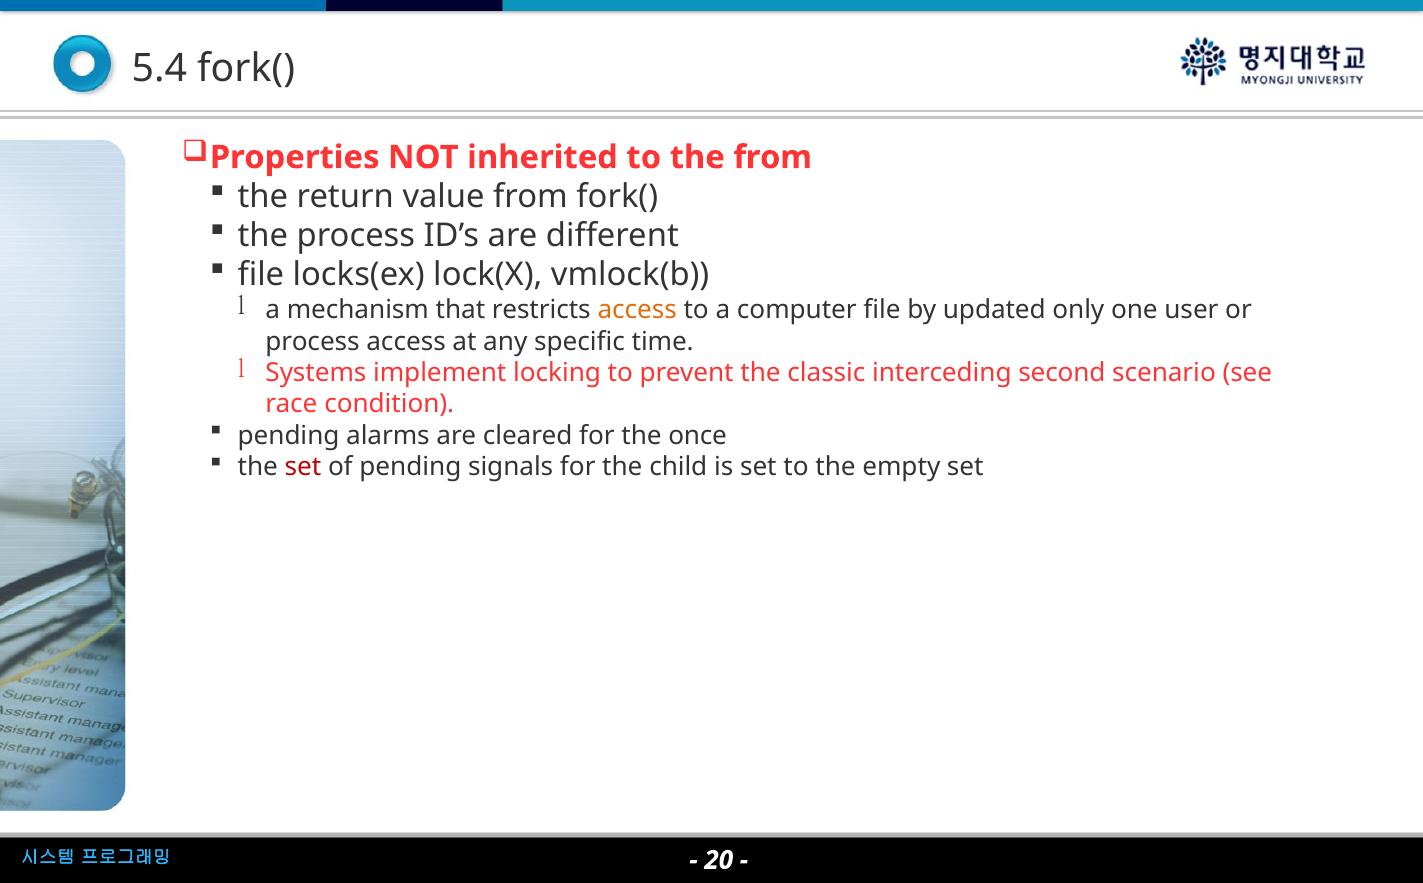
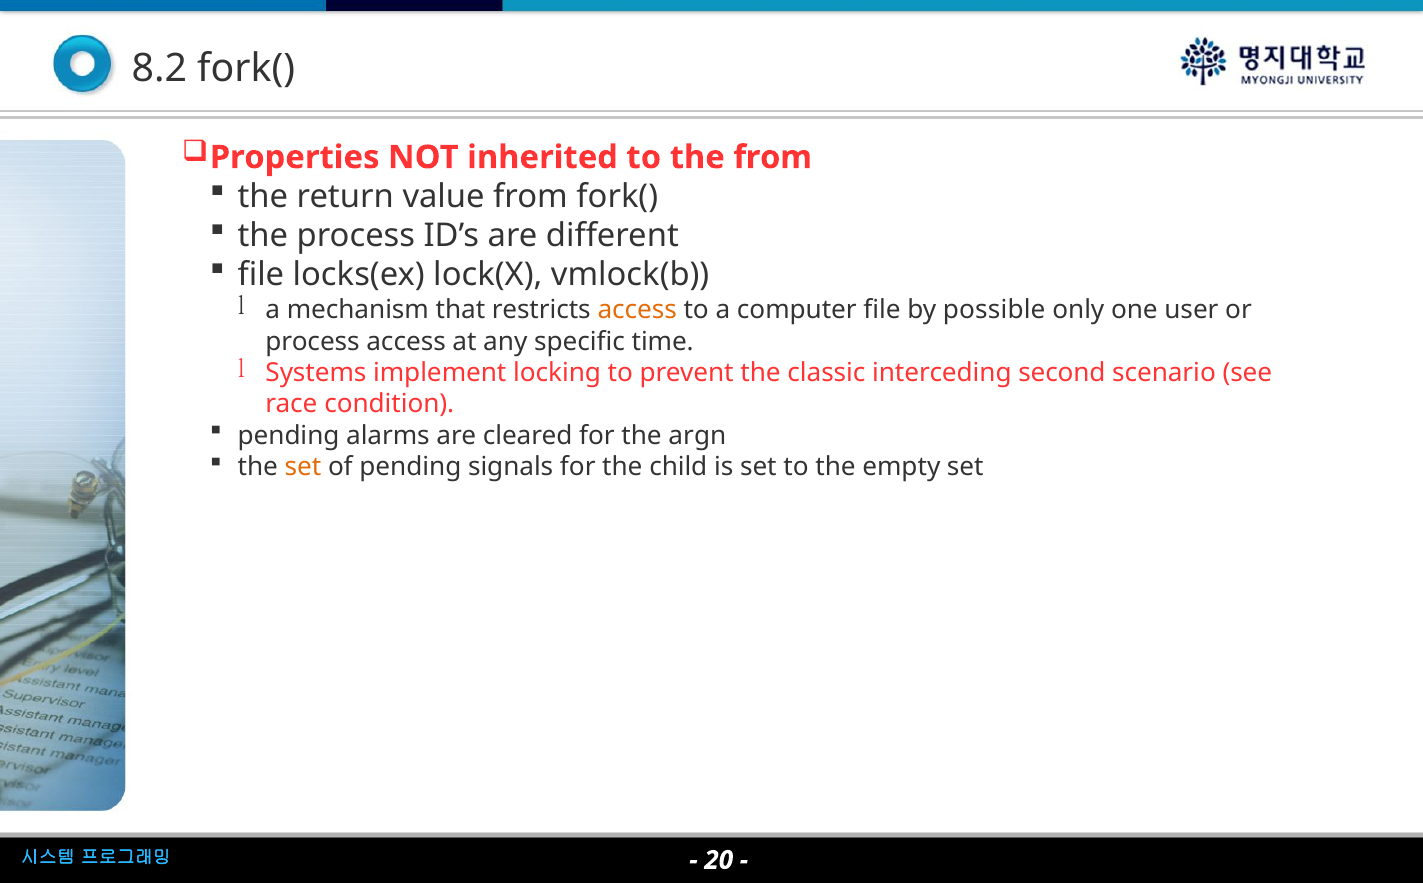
5.4: 5.4 -> 8.2 (159, 68)
updated: updated -> possible (994, 310)
once: once -> argn (697, 436)
set colour: red -> orange (303, 467)
